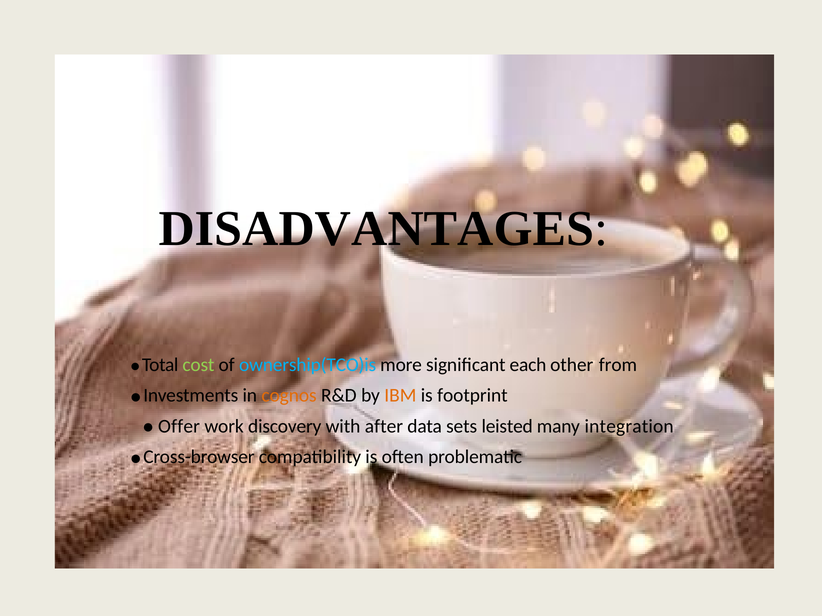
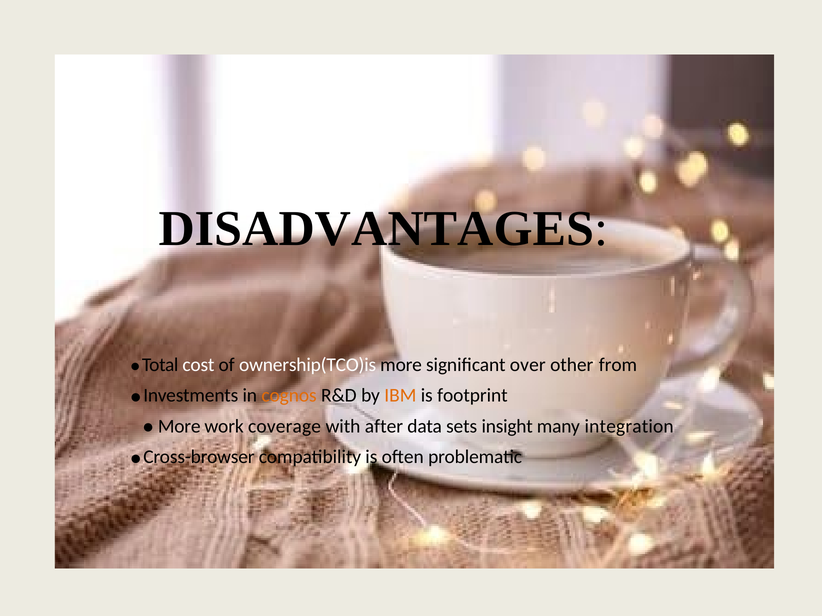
cost colour: light green -> white (198, 365)
ownership(TCO)is colour: light blue -> white (308, 365)
each: each -> over (528, 365)
Offer: Offer -> More (179, 426)
discovery: discovery -> coverage (285, 426)
leisted: leisted -> insight (507, 426)
